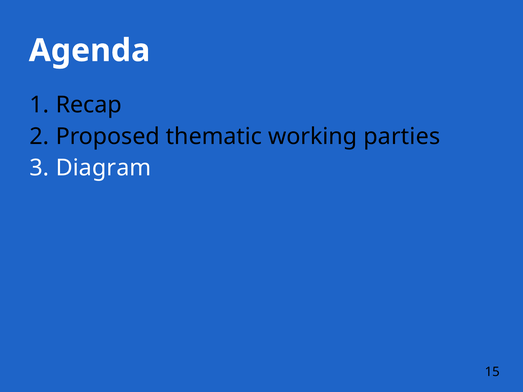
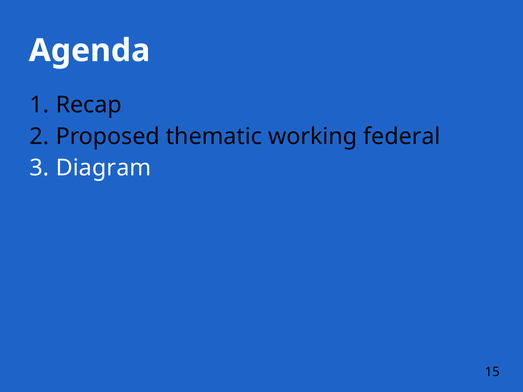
parties: parties -> federal (402, 137)
